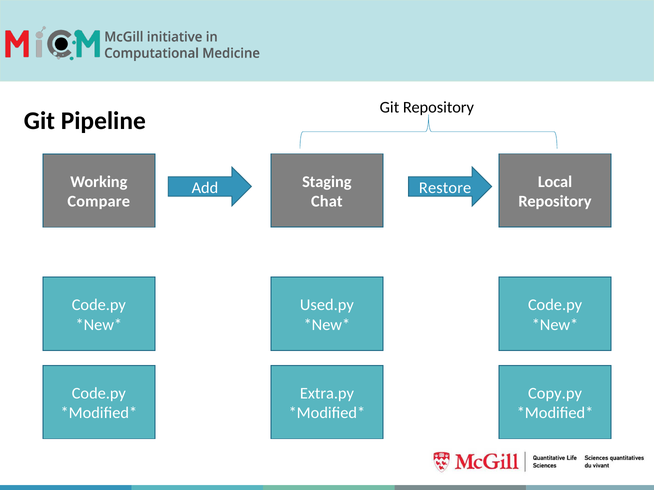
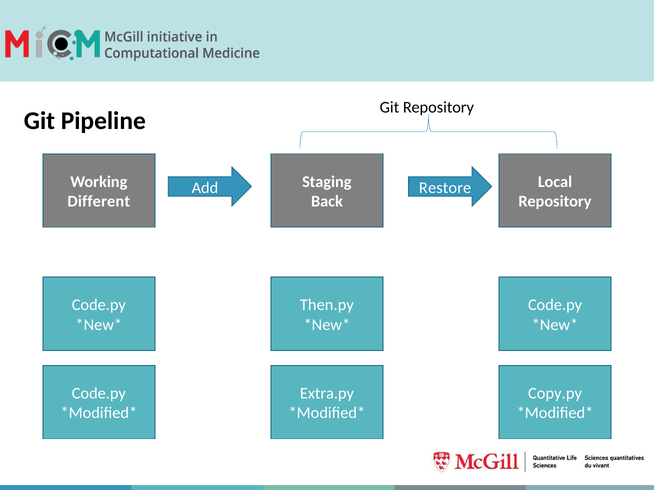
Chat: Chat -> Back (327, 202)
Compare: Compare -> Different (99, 202)
Used.py: Used.py -> Then.py (327, 305)
